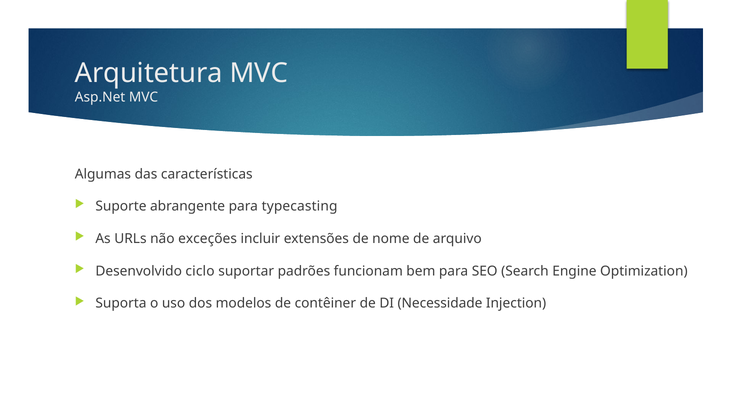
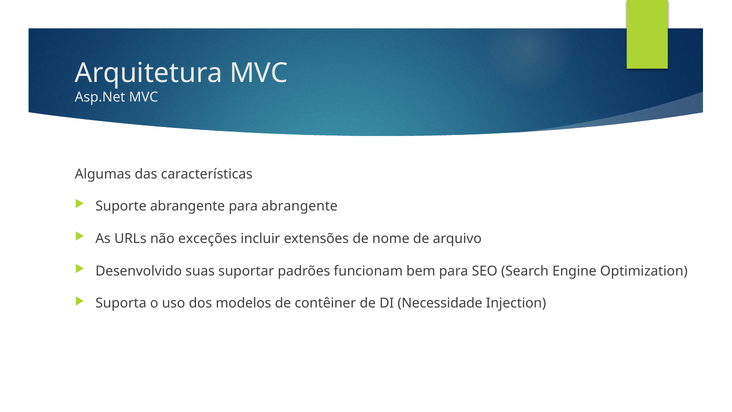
para typecasting: typecasting -> abrangente (300, 206)
ciclo: ciclo -> suas (200, 271)
